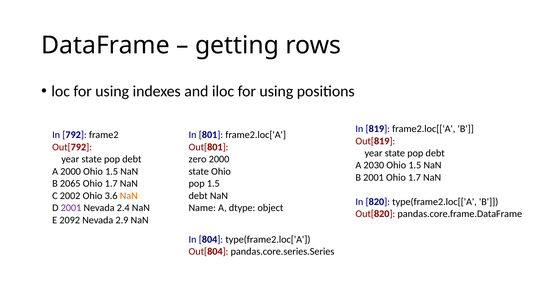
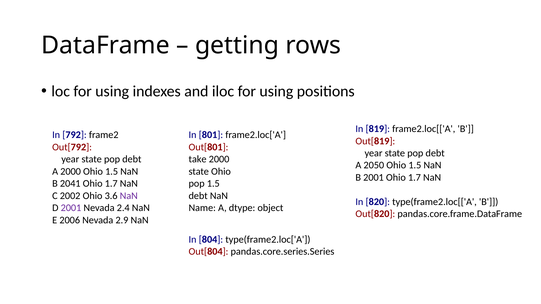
zero: zero -> take (198, 159)
2030: 2030 -> 2050 (374, 165)
2065: 2065 -> 2041 (70, 184)
NaN colour: orange -> purple (129, 196)
2092: 2092 -> 2006 (70, 220)
